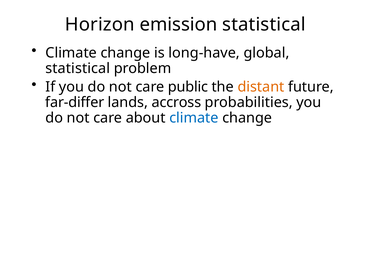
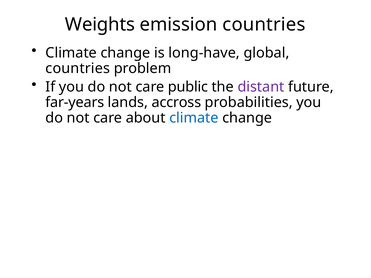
Horizon: Horizon -> Weights (100, 24)
emission statistical: statistical -> countries (264, 24)
statistical: statistical -> countries (78, 68)
distant colour: orange -> purple (261, 87)
far-differ: far-differ -> far-years (75, 102)
